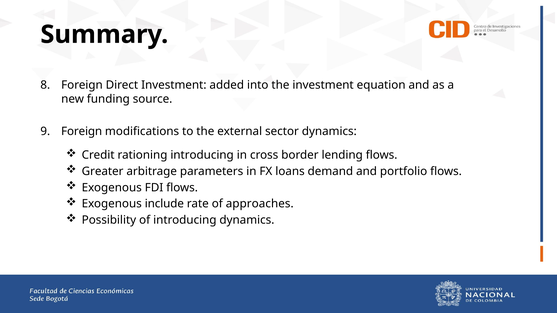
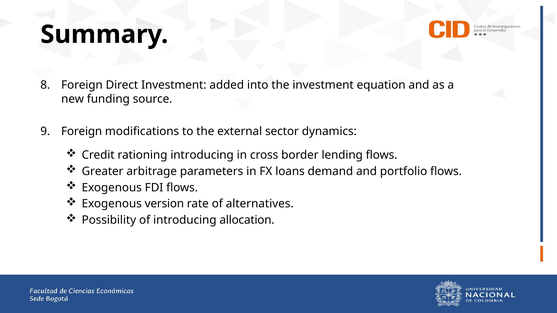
include: include -> version (164, 204)
approaches: approaches -> alternatives (260, 204)
introducing dynamics: dynamics -> allocation (247, 220)
